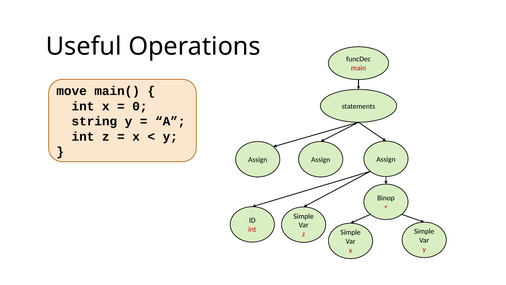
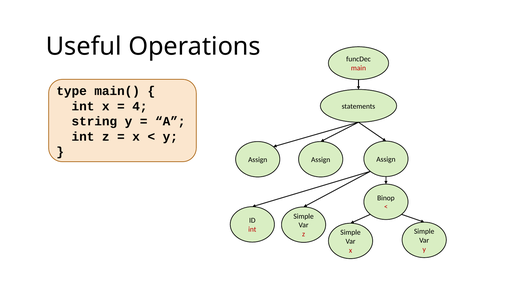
move: move -> type (72, 91)
0: 0 -> 4 (140, 106)
